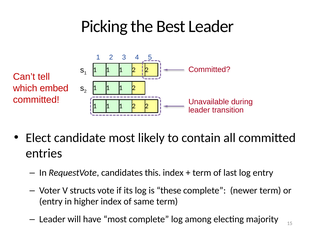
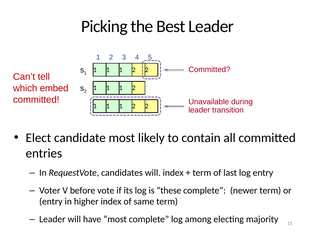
candidates this: this -> will (153, 172)
structs: structs -> before (83, 190)
